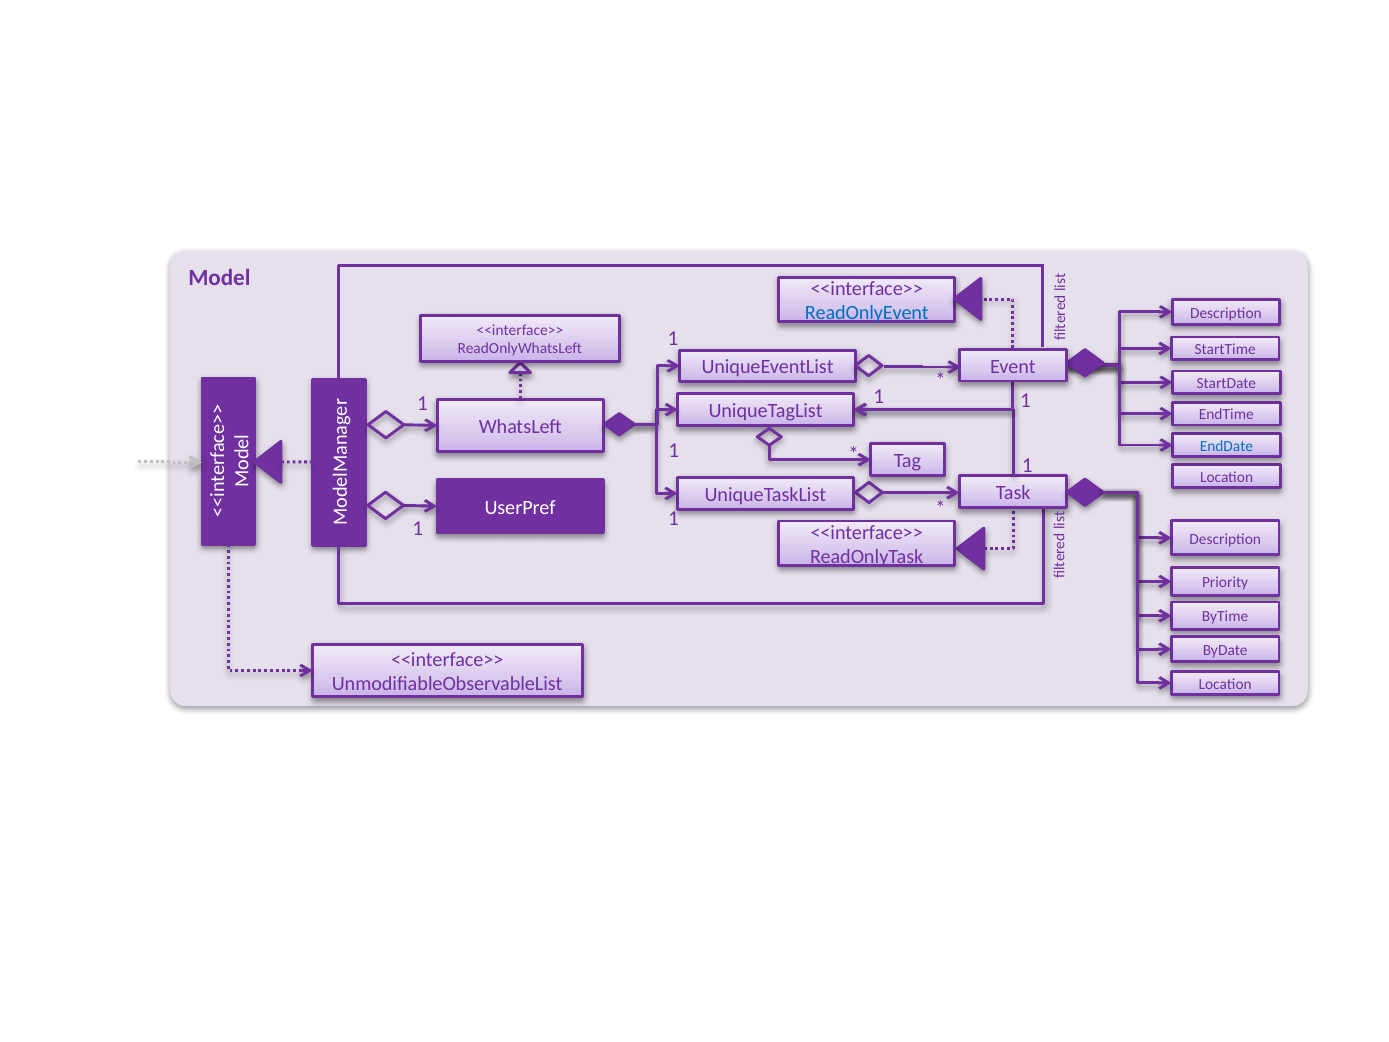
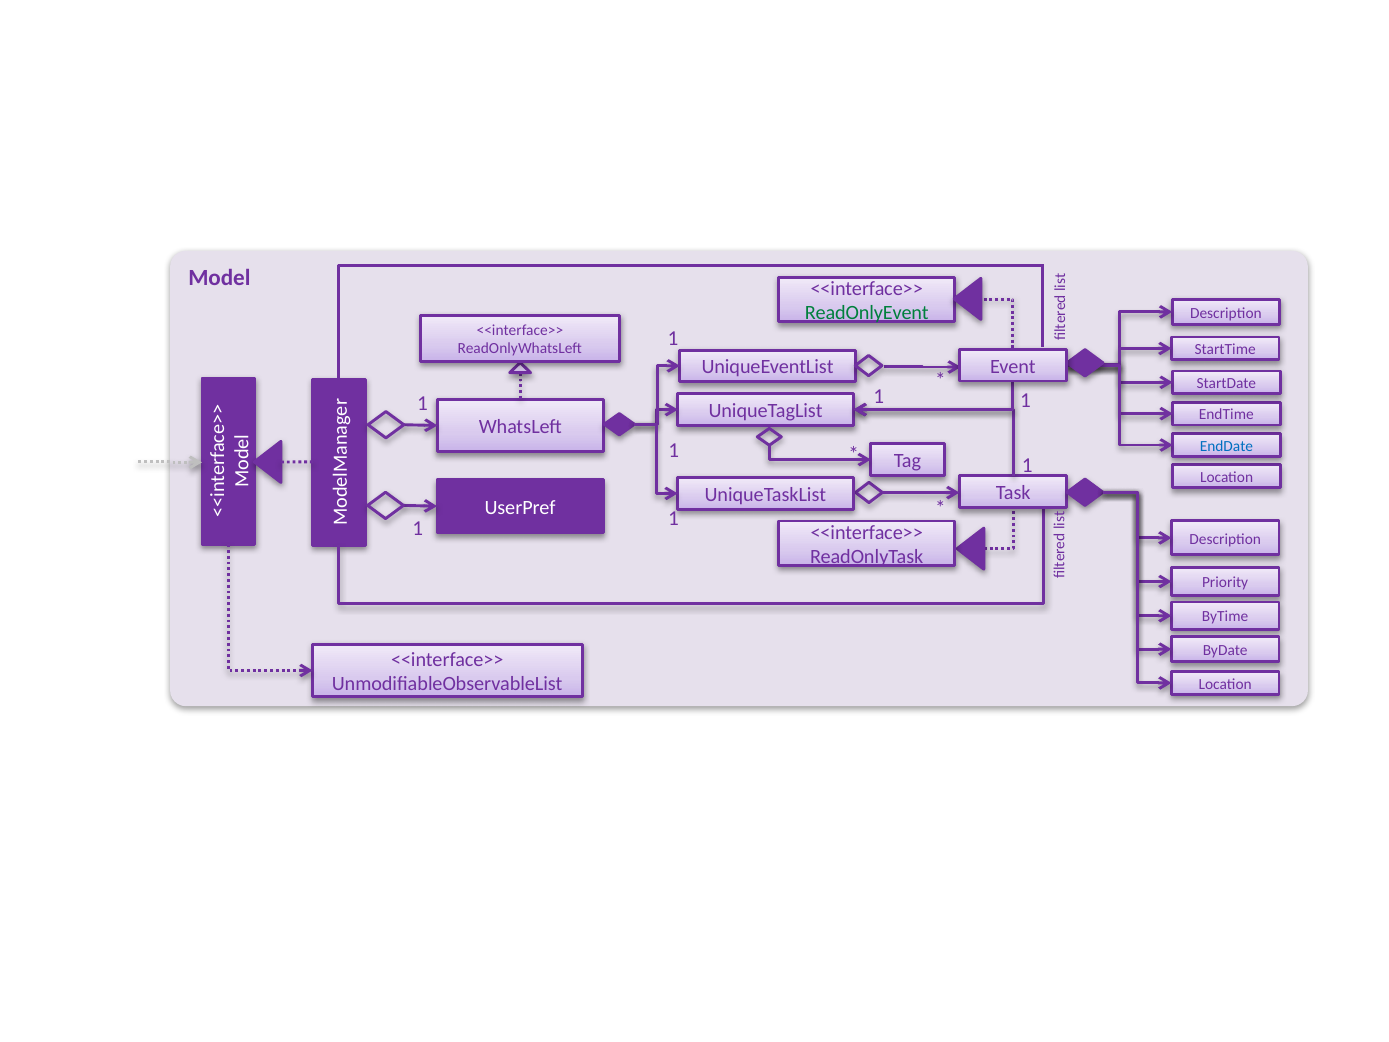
ReadOnlyEvent colour: blue -> green (867, 313)
